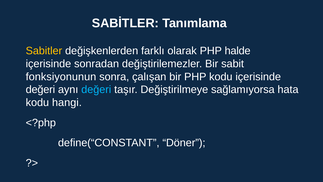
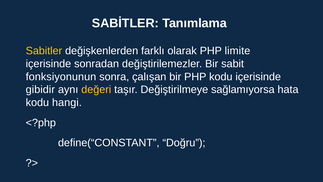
halde: halde -> limite (237, 51)
değeri: değeri -> gibidir (40, 90)
değeri colour: light blue -> yellow (96, 90)
Döner: Döner -> Doğru (184, 143)
